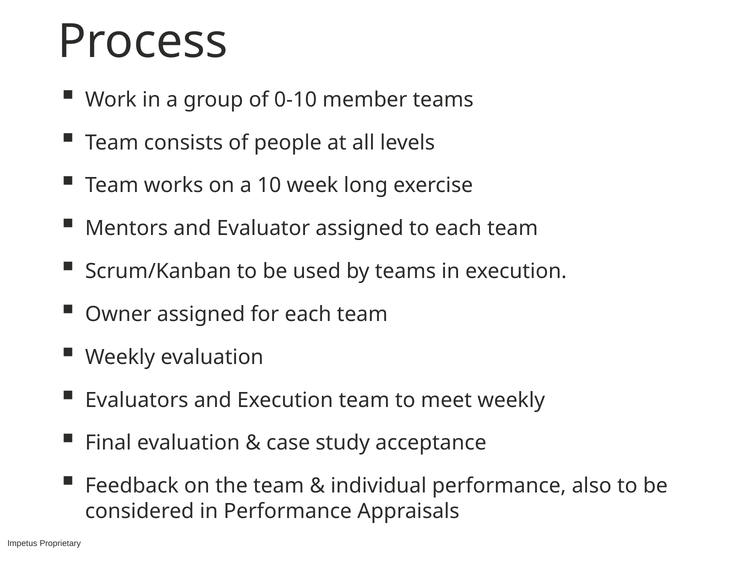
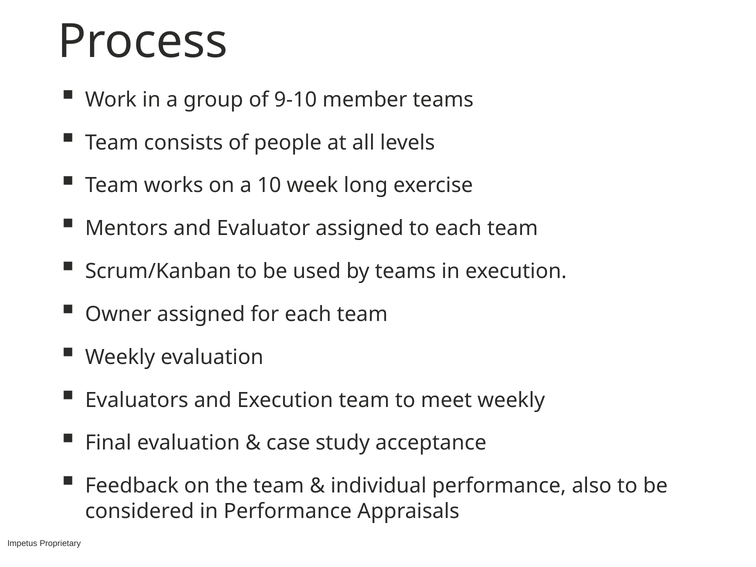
0-10: 0-10 -> 9-10 (296, 100)
